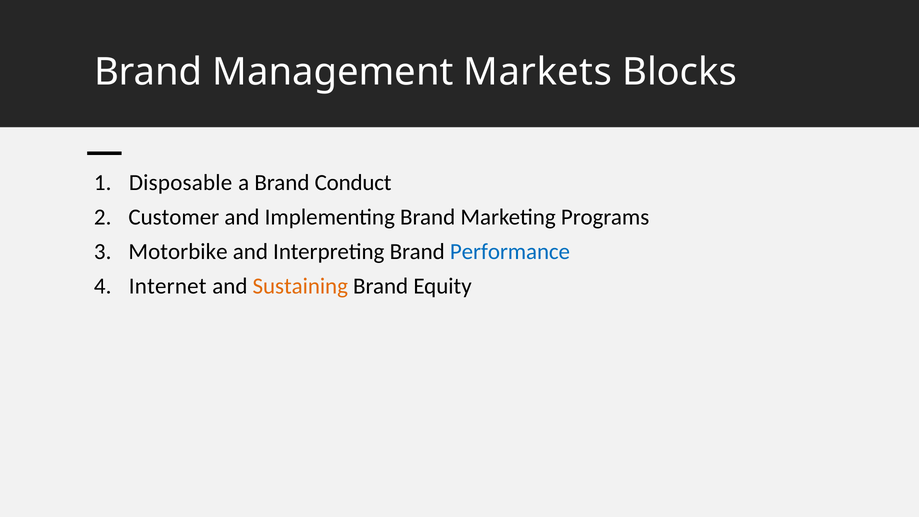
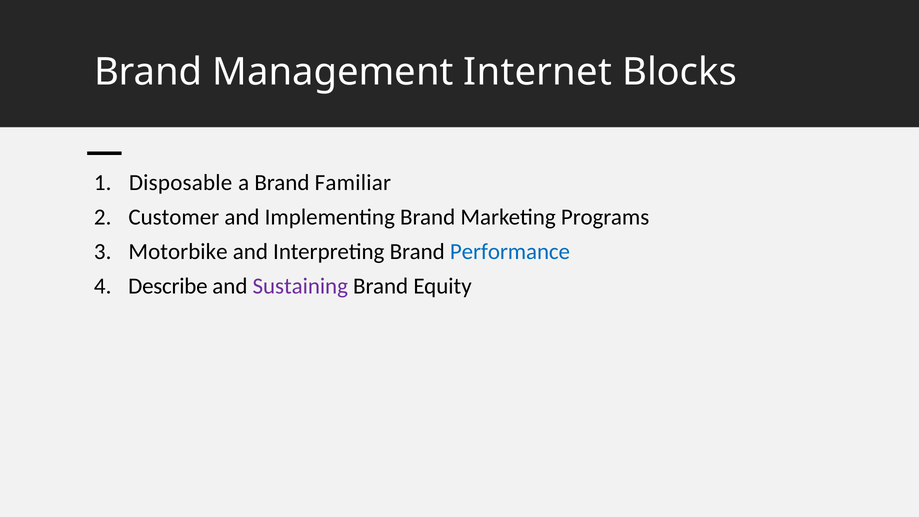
Markets: Markets -> Internet (538, 72)
Conduct: Conduct -> Familiar (353, 183)
Internet: Internet -> Describe (168, 286)
Sustaining colour: orange -> purple (300, 286)
